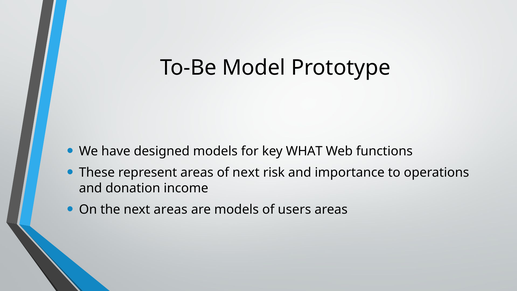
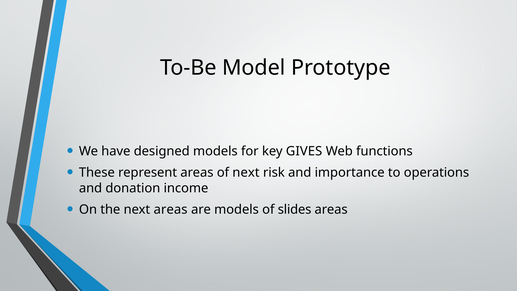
WHAT: WHAT -> GIVES (304, 151)
users: users -> slides (295, 209)
